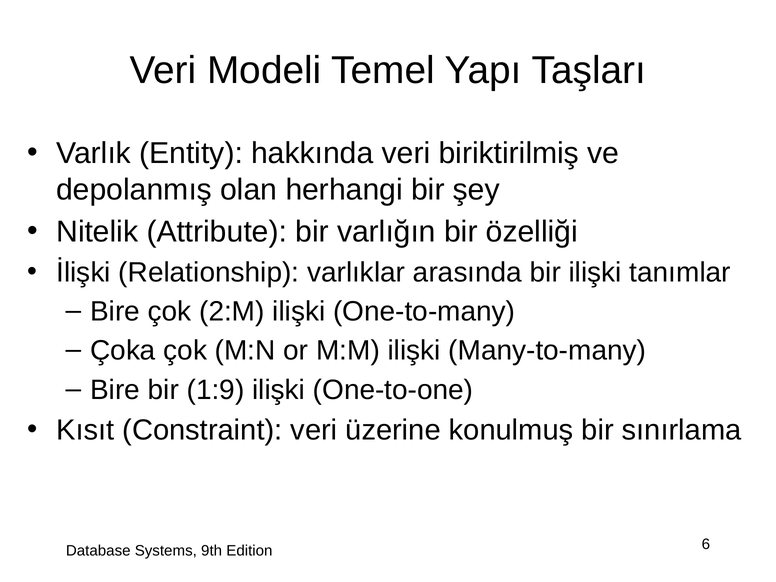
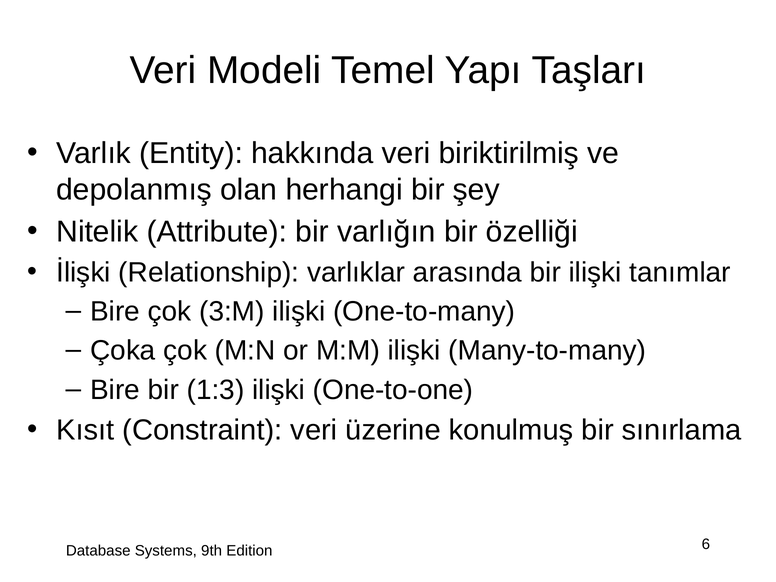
2:M: 2:M -> 3:M (232, 312)
1:9: 1:9 -> 1:3 (216, 390)
